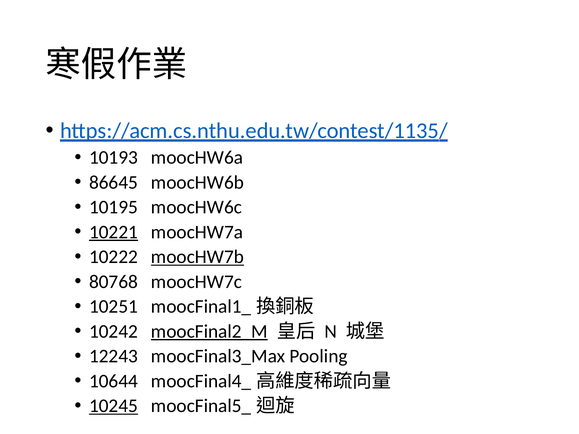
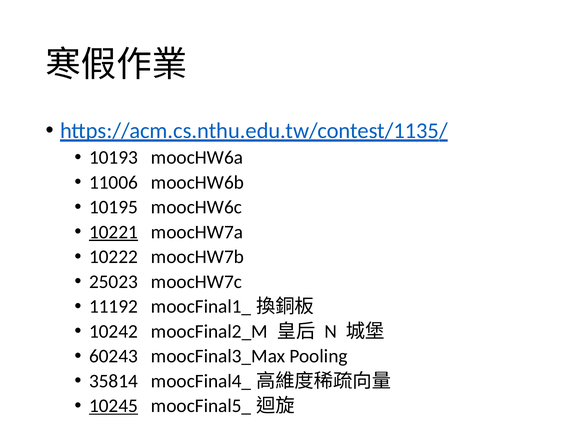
86645: 86645 -> 11006 (113, 182)
moocHW7b underline: present -> none (197, 257)
80768: 80768 -> 25023 (113, 282)
10251: 10251 -> 11192 (113, 307)
moocFinal2_M underline: present -> none (209, 332)
12243: 12243 -> 60243 (113, 356)
10644: 10644 -> 35814 (113, 381)
